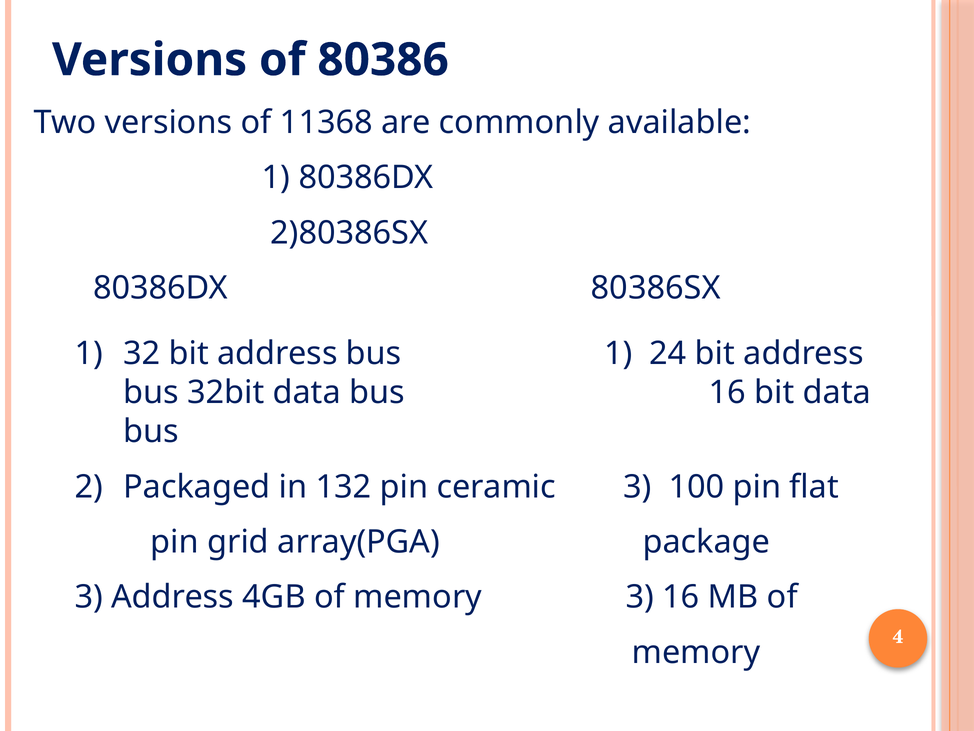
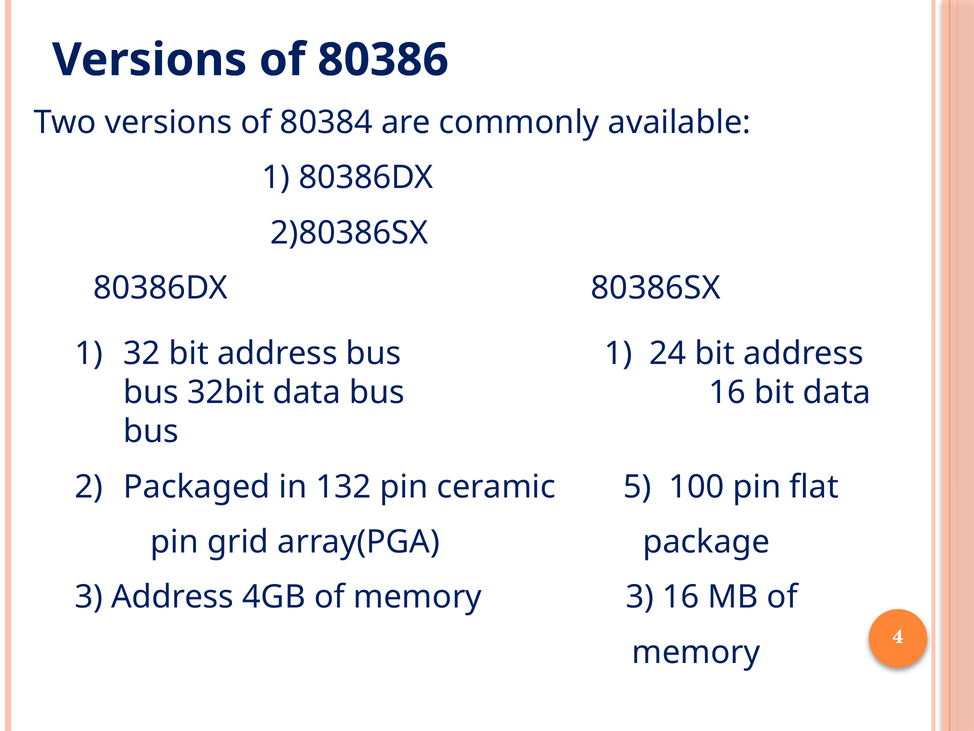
11368: 11368 -> 80384 (326, 122)
ceramic 3: 3 -> 5 (637, 486)
